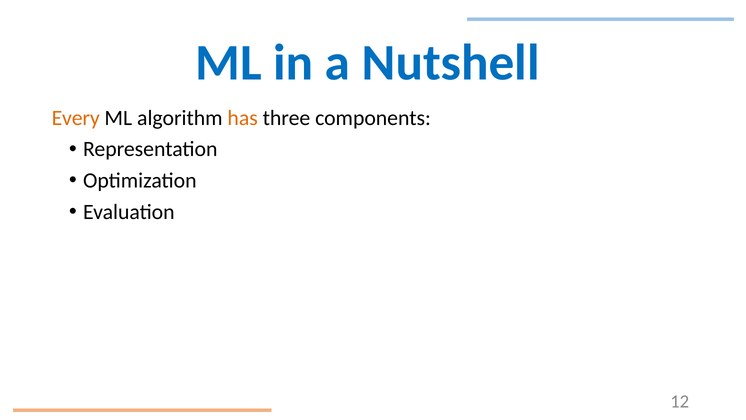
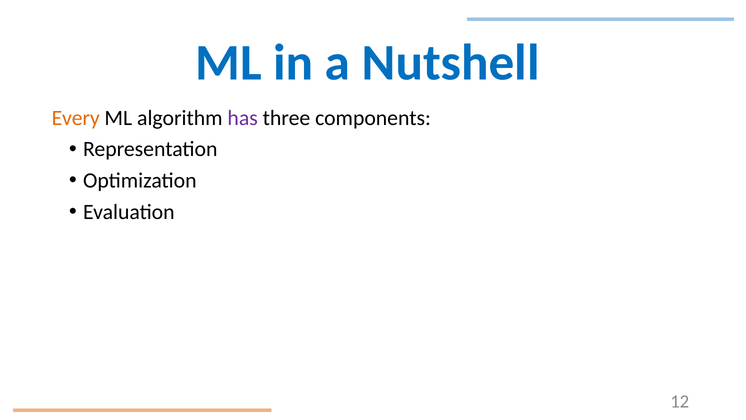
has colour: orange -> purple (243, 118)
